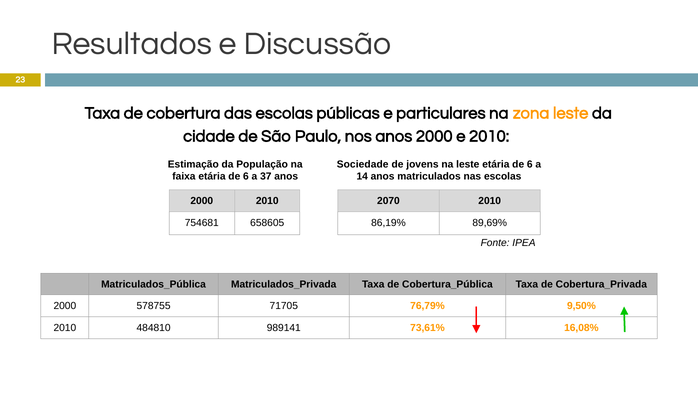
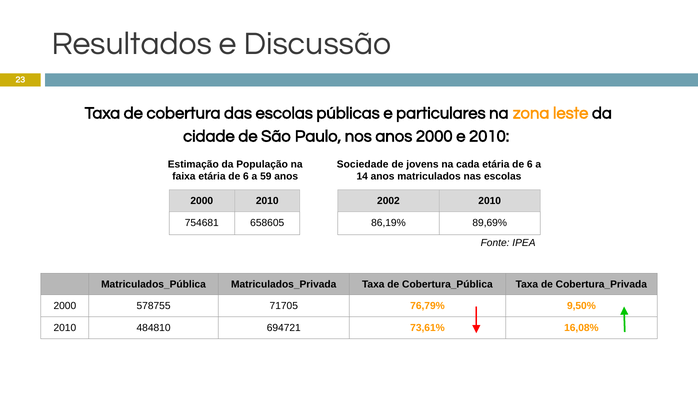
na leste: leste -> cada (468, 164)
37: 37 -> 59 (266, 176)
2070: 2070 -> 2002 (388, 201)
989141: 989141 -> 694721 (284, 328)
